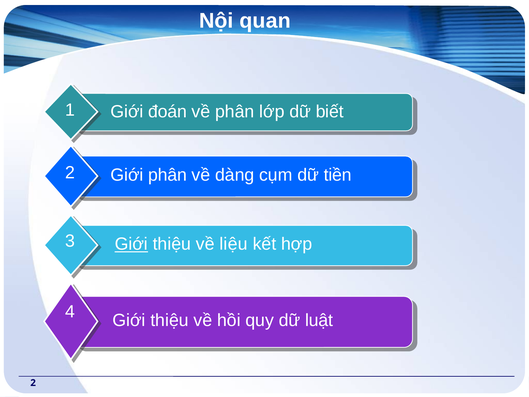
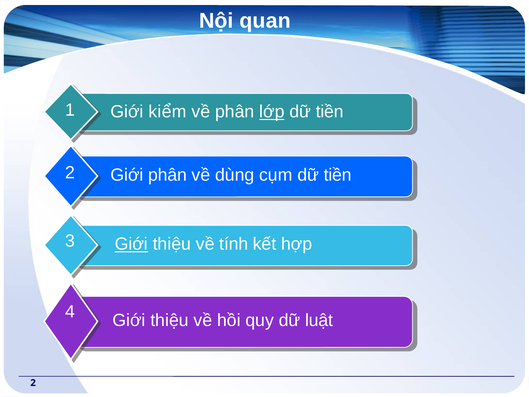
đoán: đoán -> kiểm (167, 112)
lớp underline: none -> present (272, 112)
biết: biết -> tiền (330, 112)
dàng: dàng -> dùng (235, 175)
liệu: liệu -> tính (234, 244)
